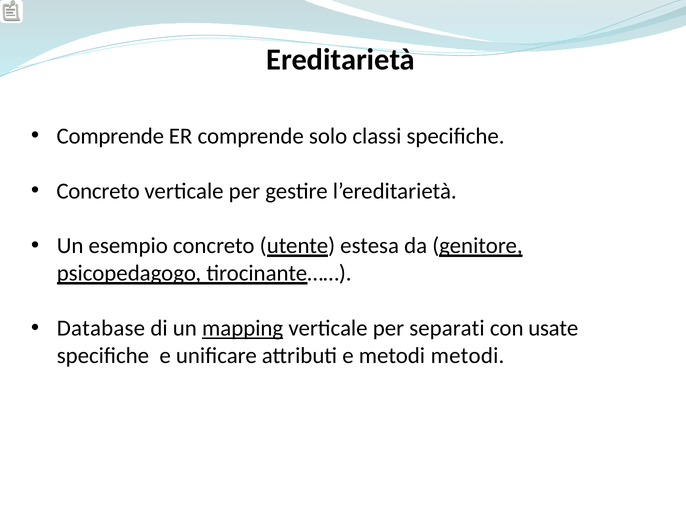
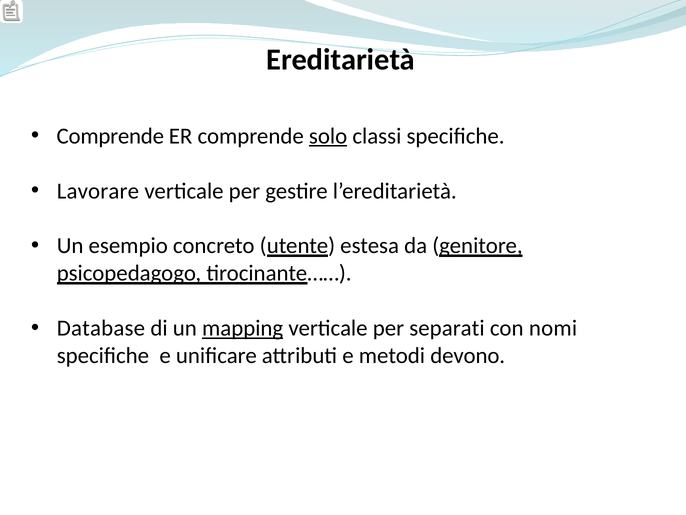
solo underline: none -> present (328, 136)
Concreto: Concreto -> Lavorare (98, 191)
usate: usate -> nomi (553, 328)
metodi metodi: metodi -> devono (468, 355)
